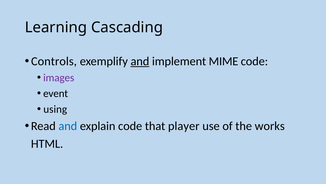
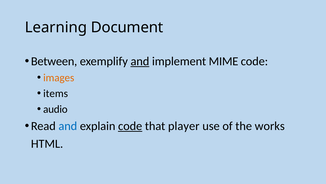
Cascading: Cascading -> Document (127, 27)
Controls: Controls -> Between (54, 61)
images colour: purple -> orange (59, 78)
event: event -> items (56, 93)
using: using -> audio (55, 109)
code underline: none -> present (130, 126)
